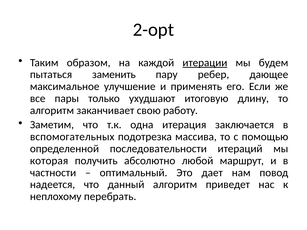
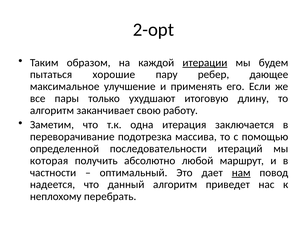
заменить: заменить -> хорошие (114, 75)
вспомогательных: вспомогательных -> переворачивание (72, 137)
нам underline: none -> present (241, 173)
